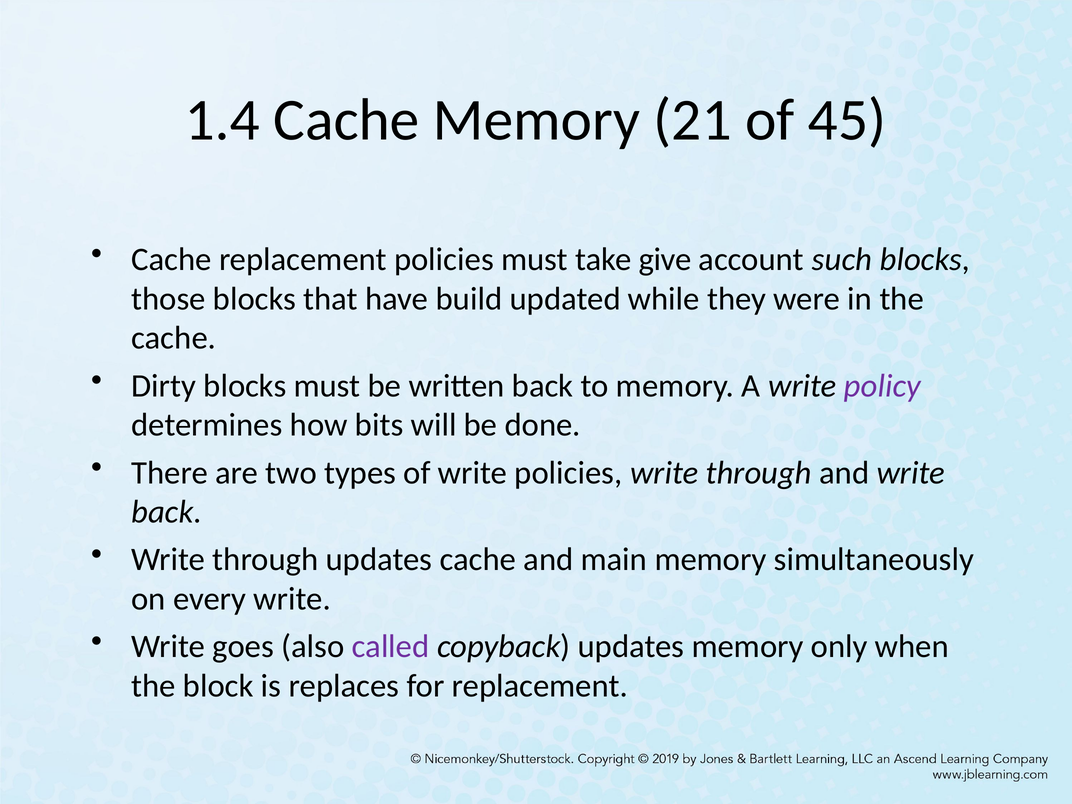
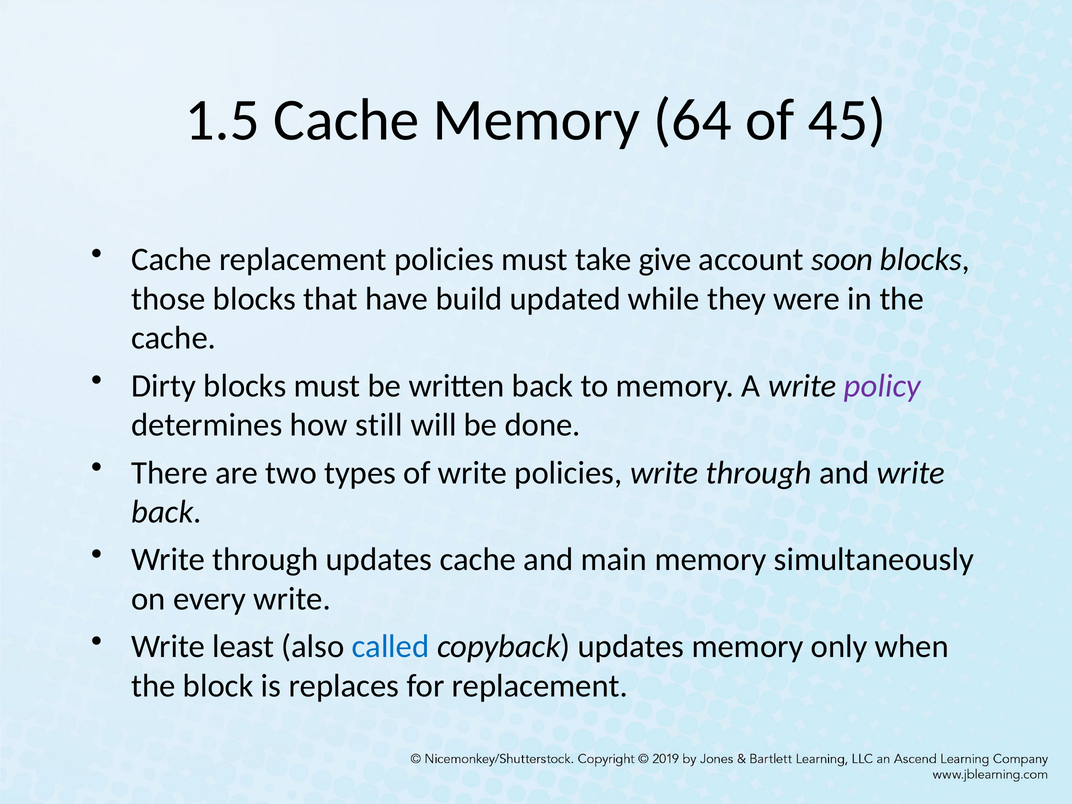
1.4: 1.4 -> 1.5 (222, 120)
21: 21 -> 64 (693, 120)
such: such -> soon (842, 260)
bits: bits -> still (379, 425)
goes: goes -> least (243, 647)
called colour: purple -> blue (391, 647)
